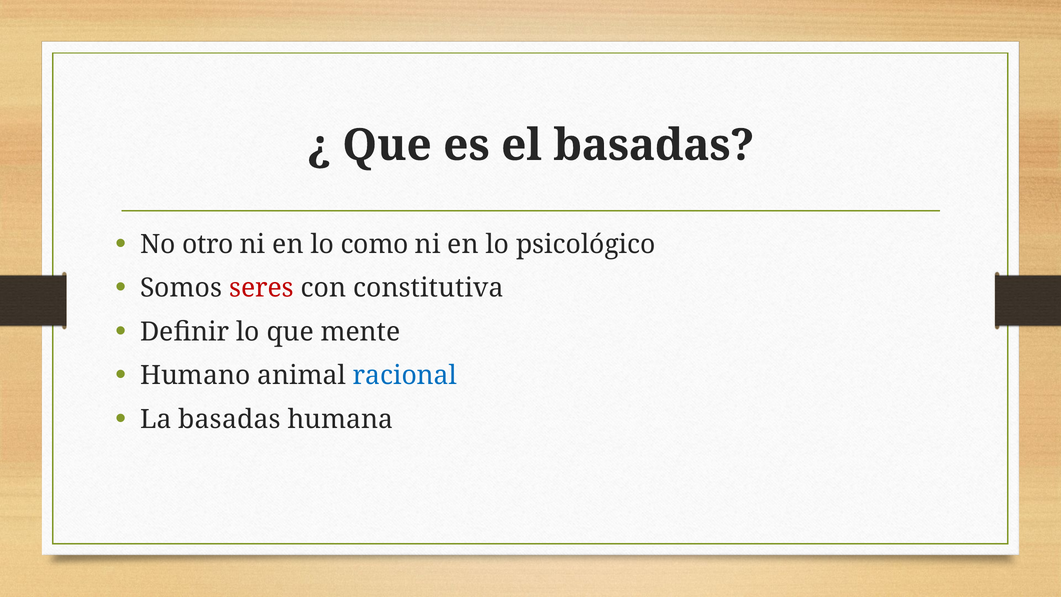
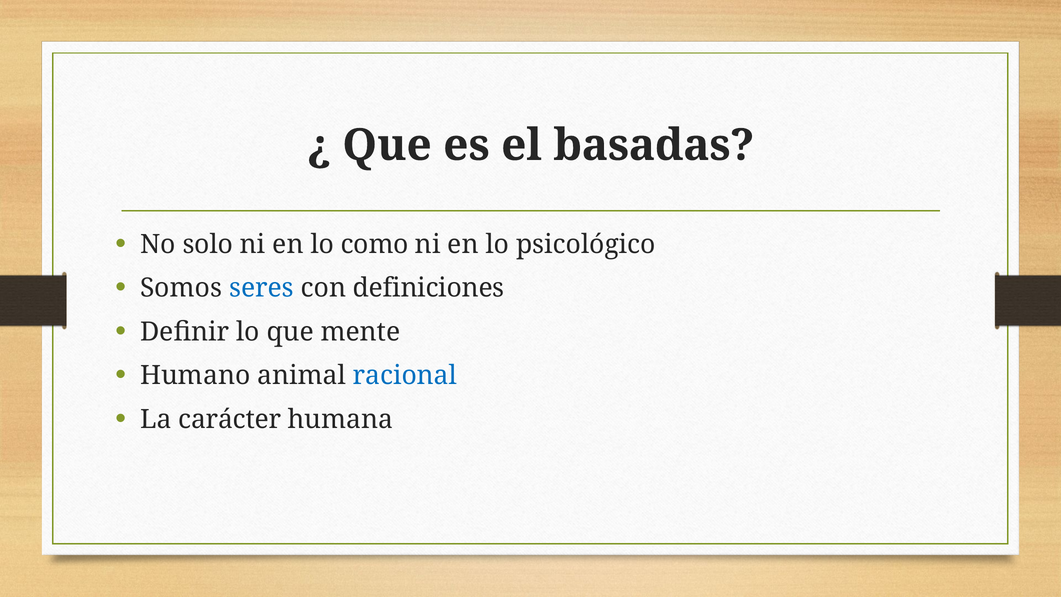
otro: otro -> solo (208, 244)
seres colour: red -> blue (261, 288)
constitutiva: constitutiva -> definiciones (429, 288)
La basadas: basadas -> carácter (230, 419)
